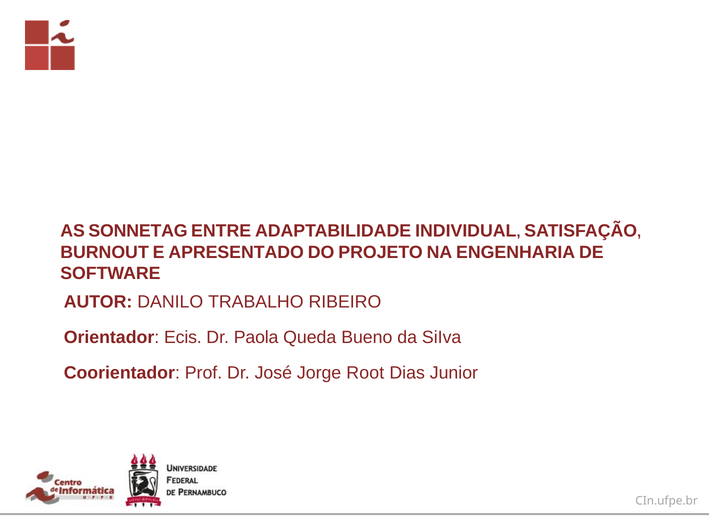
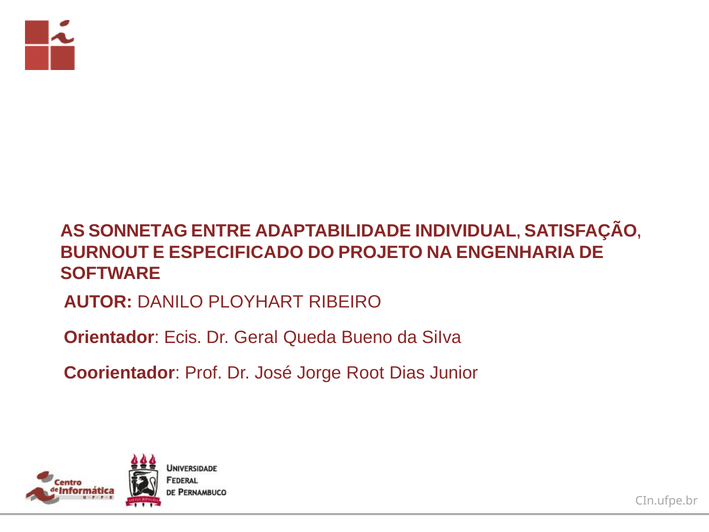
APRESENTADO: APRESENTADO -> ESPECIFICADO (236, 252)
TRABALHO: TRABALHO -> PLOYHART (256, 302)
Paola: Paola -> Geral (256, 337)
